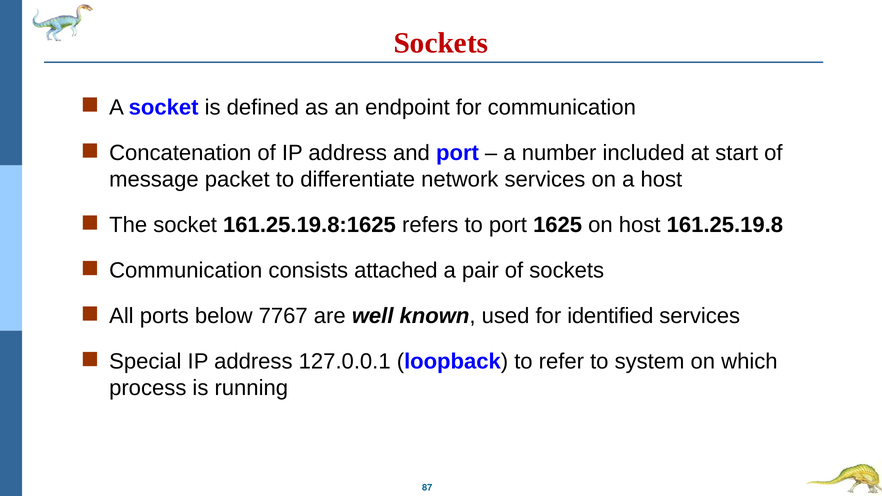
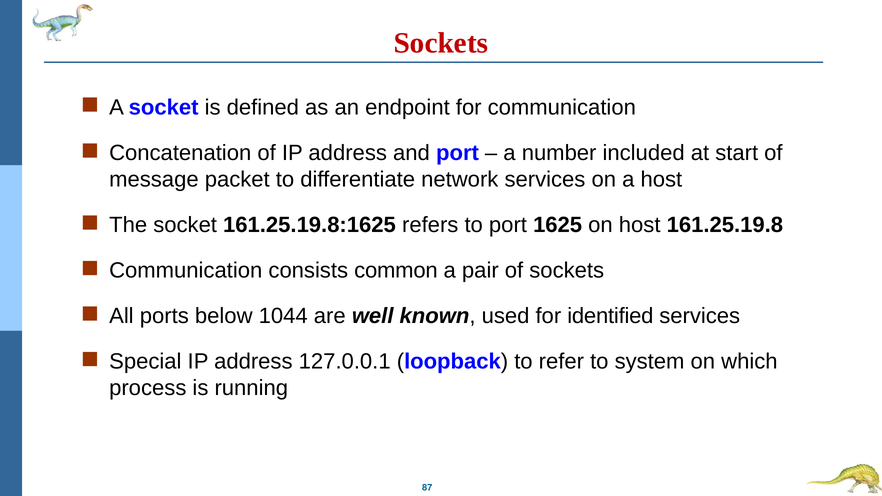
attached: attached -> common (396, 270)
7767: 7767 -> 1044 (283, 316)
